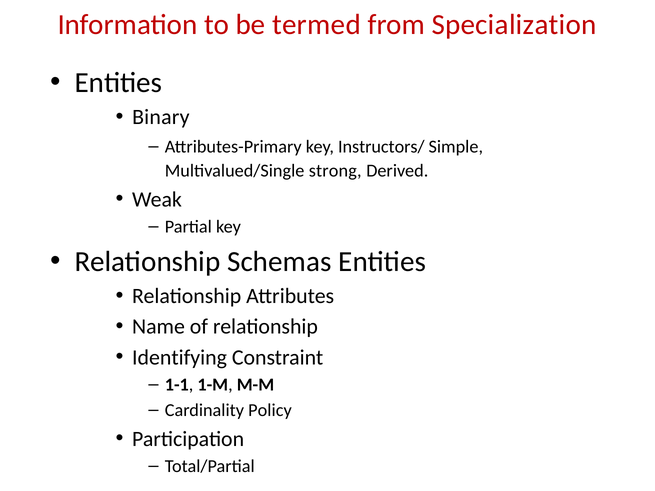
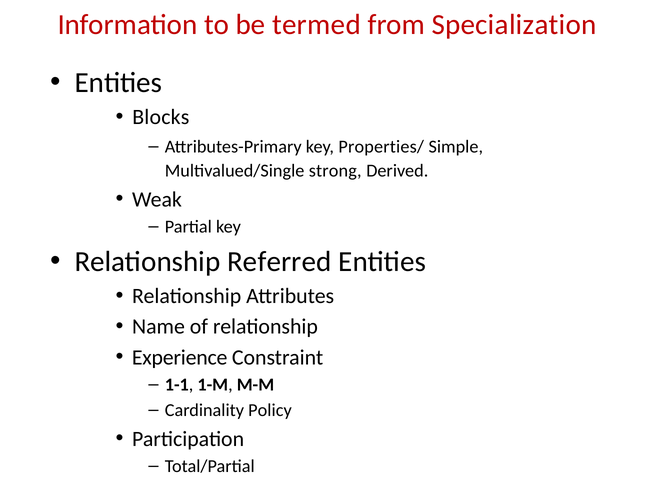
Binary: Binary -> Blocks (161, 117)
Instructors/: Instructors/ -> Properties/ (381, 147)
Schemas: Schemas -> Referred (279, 262)
Identifying: Identifying -> Experience (180, 358)
